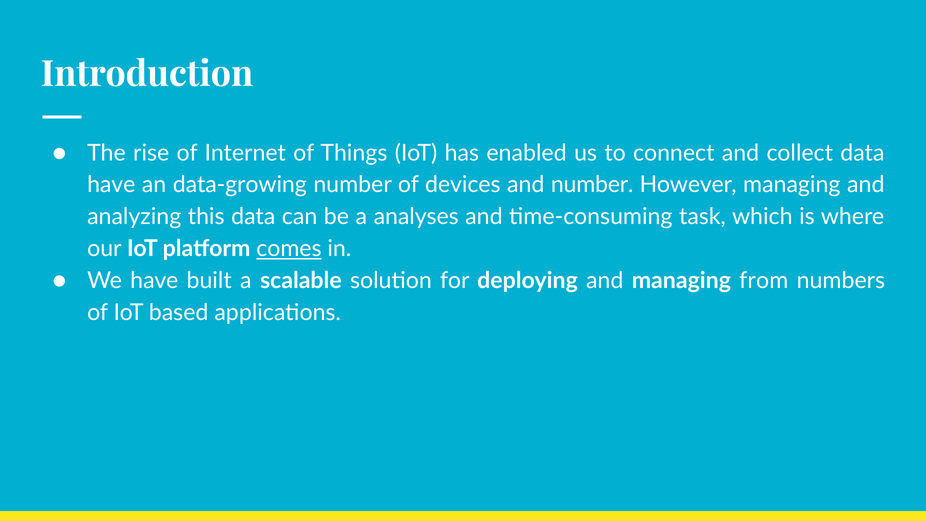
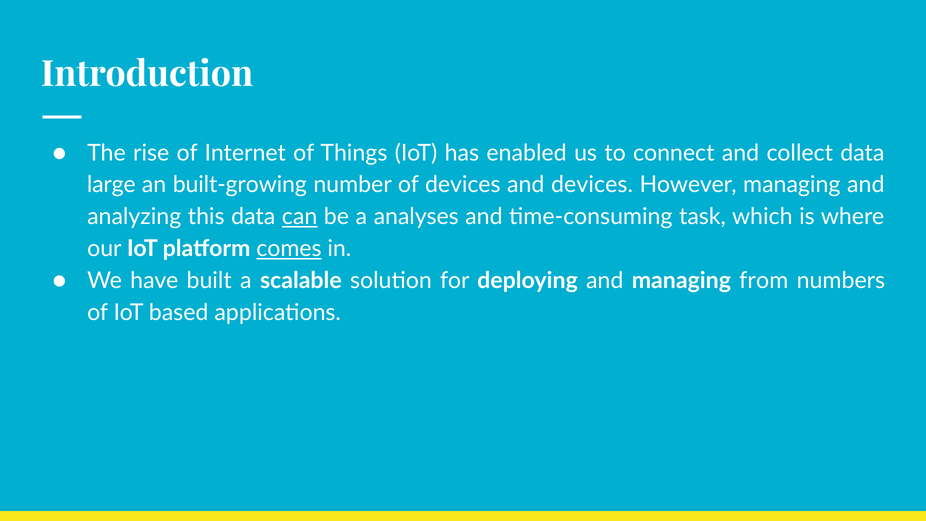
have: have -> large (111, 185)
data-growing: data-growing -> built-growing (240, 185)
and number: number -> devices (592, 185)
can underline: none -> present (300, 217)
